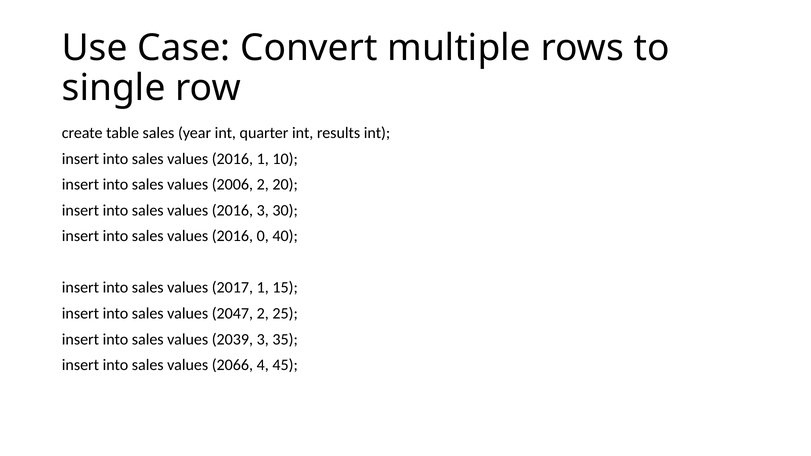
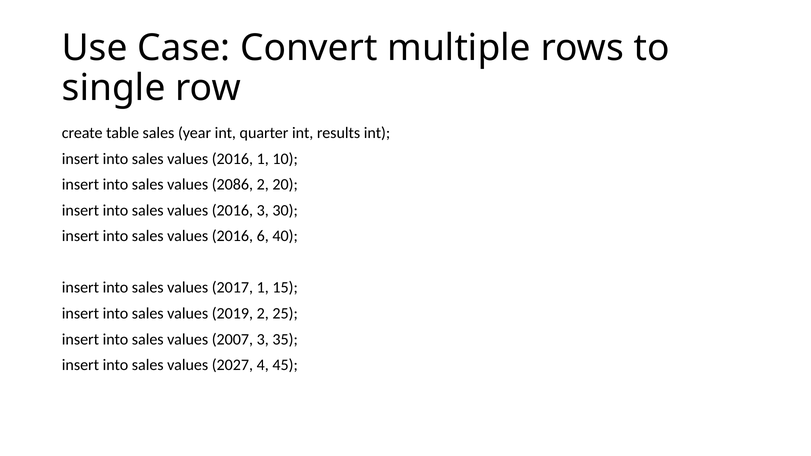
2006: 2006 -> 2086 (232, 185)
0: 0 -> 6 (263, 236)
2047: 2047 -> 2019 (232, 314)
2039: 2039 -> 2007 (232, 339)
2066: 2066 -> 2027 (232, 365)
